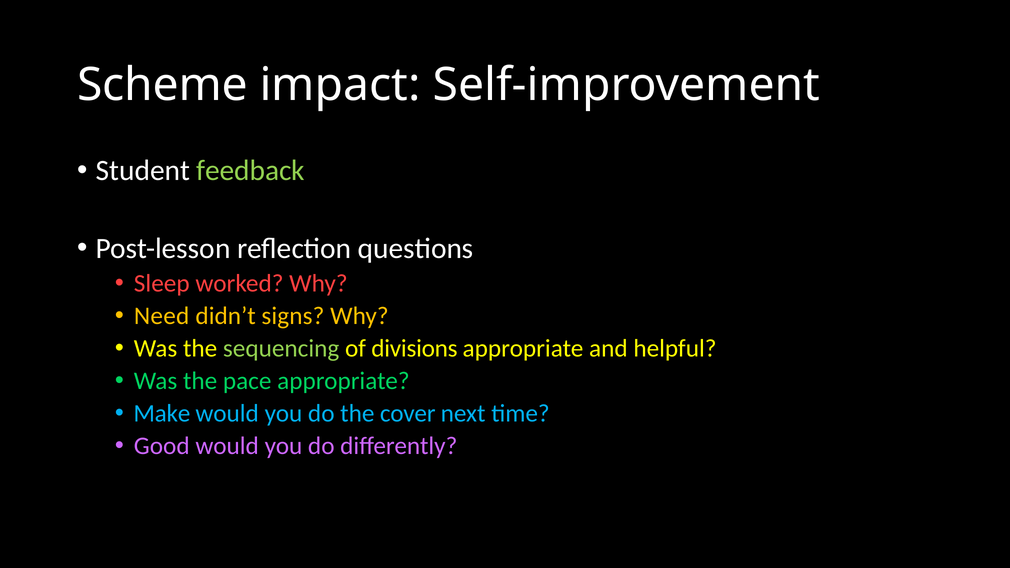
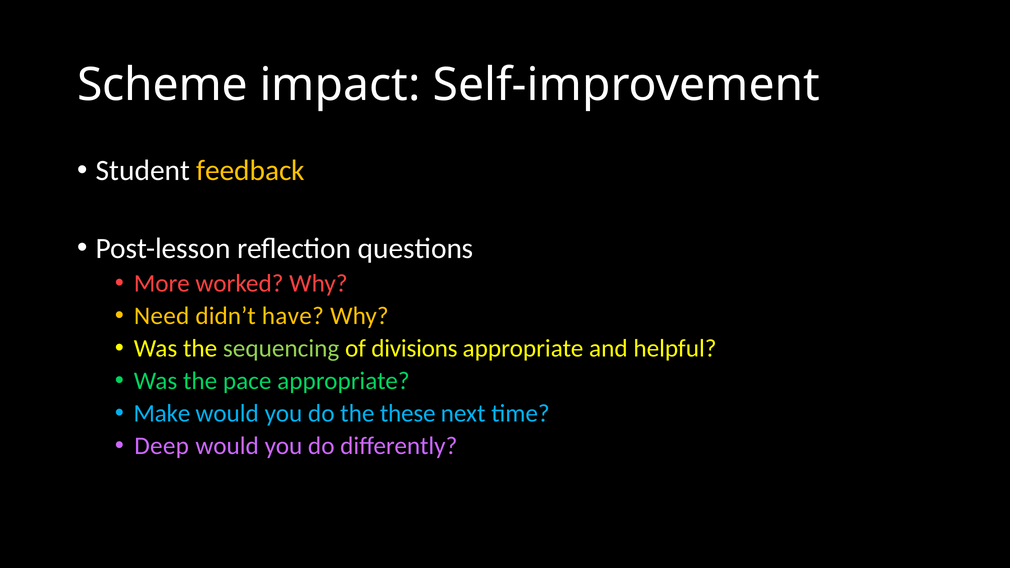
feedback colour: light green -> yellow (251, 171)
Sleep: Sleep -> More (162, 283)
signs: signs -> have (293, 316)
cover: cover -> these (408, 413)
Good: Good -> Deep (162, 446)
